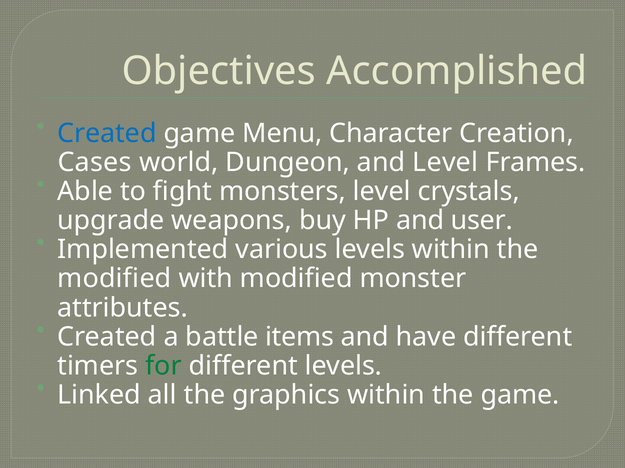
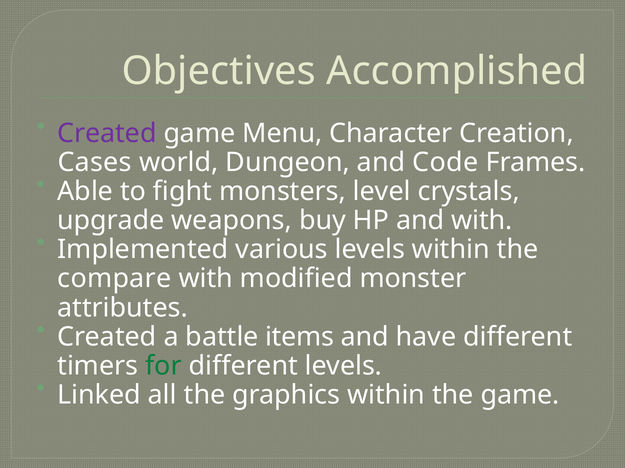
Created colour: blue -> purple (107, 134)
and Level: Level -> Code (445, 163)
and user: user -> with (482, 221)
modified: modified -> compare (114, 279)
